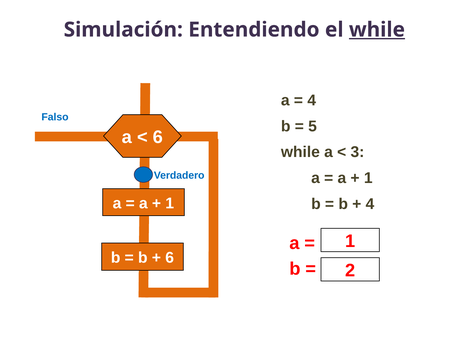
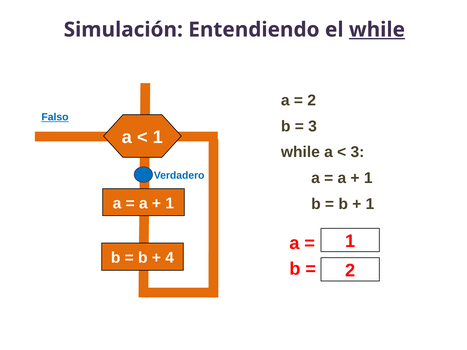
4: 4 -> 2 (312, 100)
Falso underline: none -> present (55, 117)
5: 5 -> 3 (313, 126)
6: 6 -> 1 (158, 137)
4: 4 -> 1 (370, 204)
6: 6 -> 4 (170, 258)
